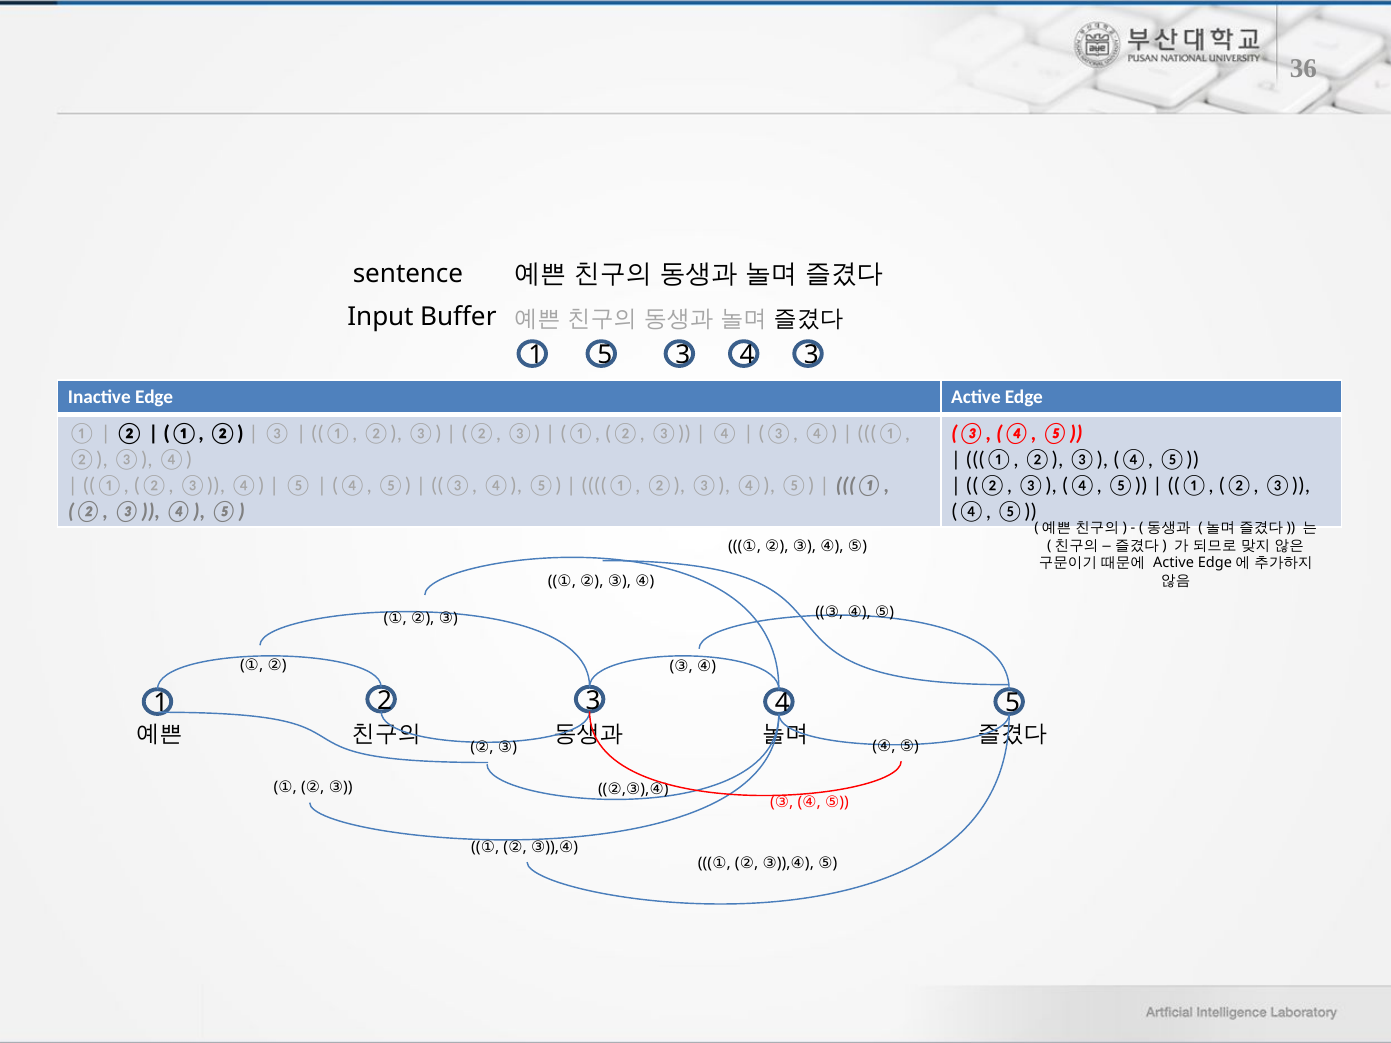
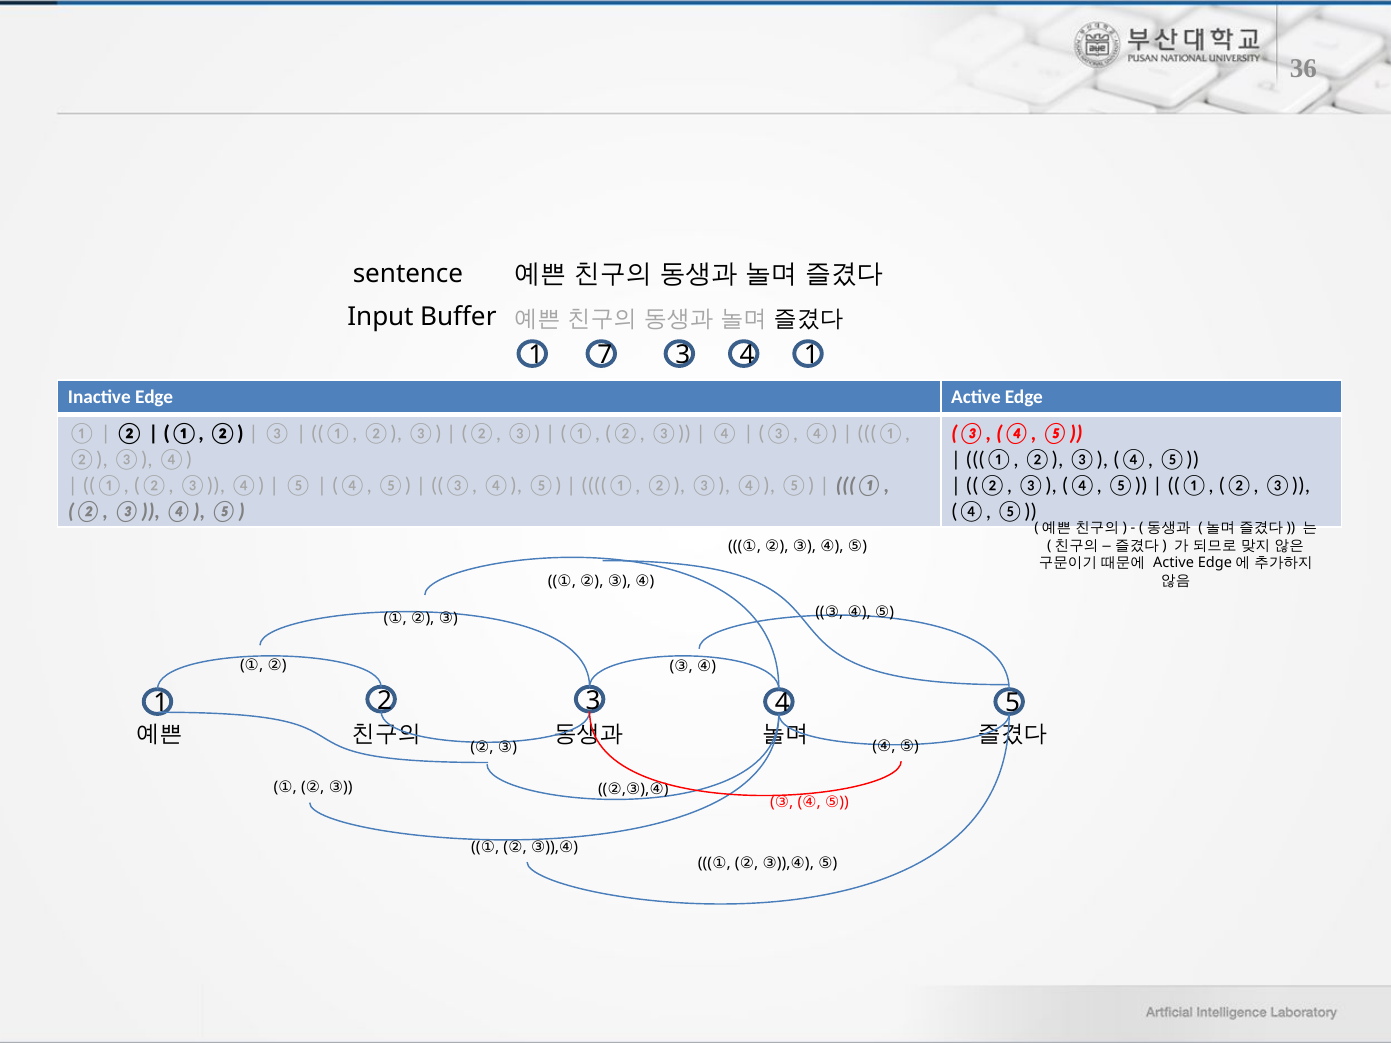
1 5: 5 -> 7 (605, 355)
4 3: 3 -> 1 (811, 355)
